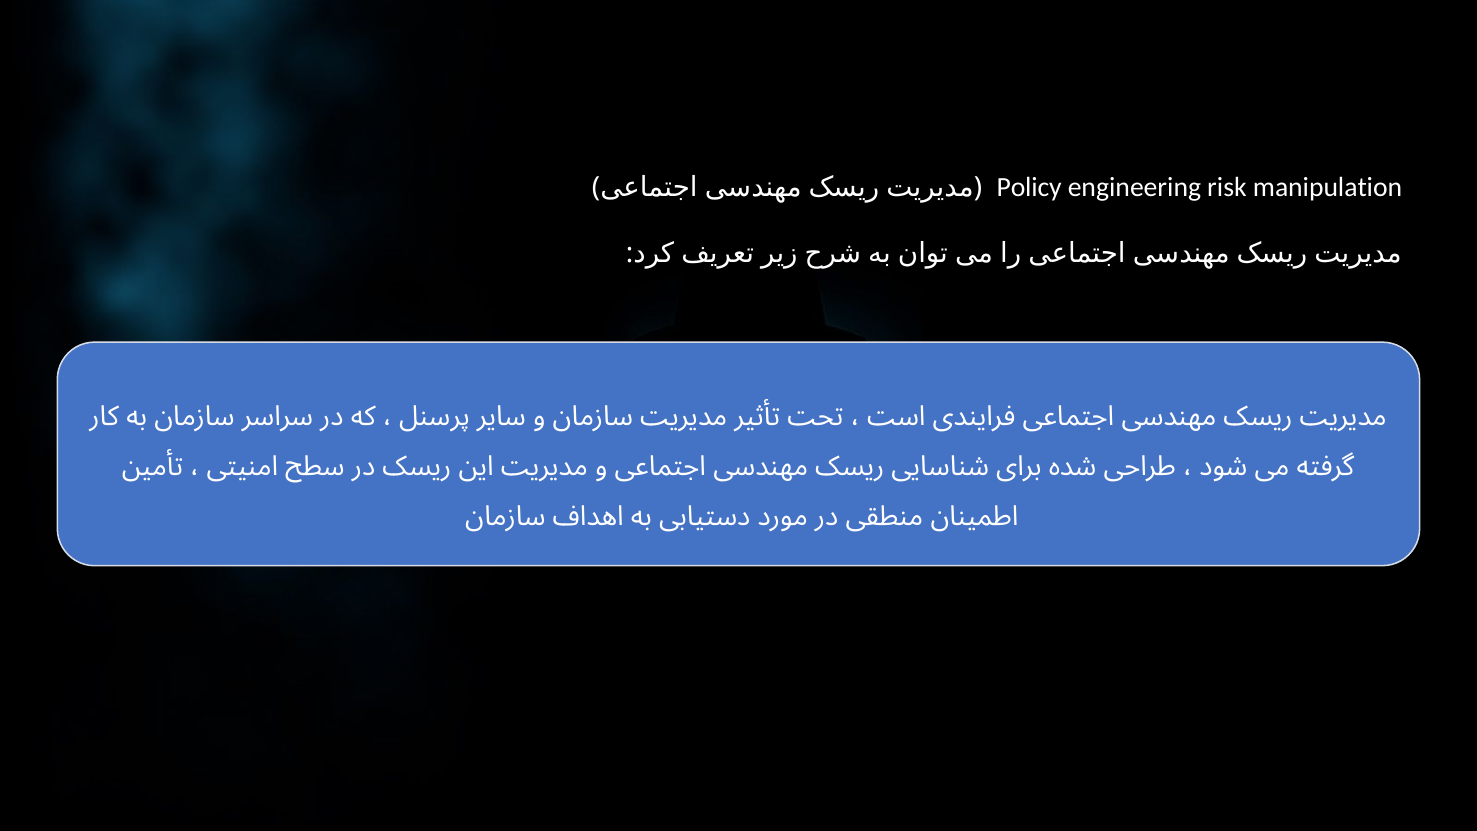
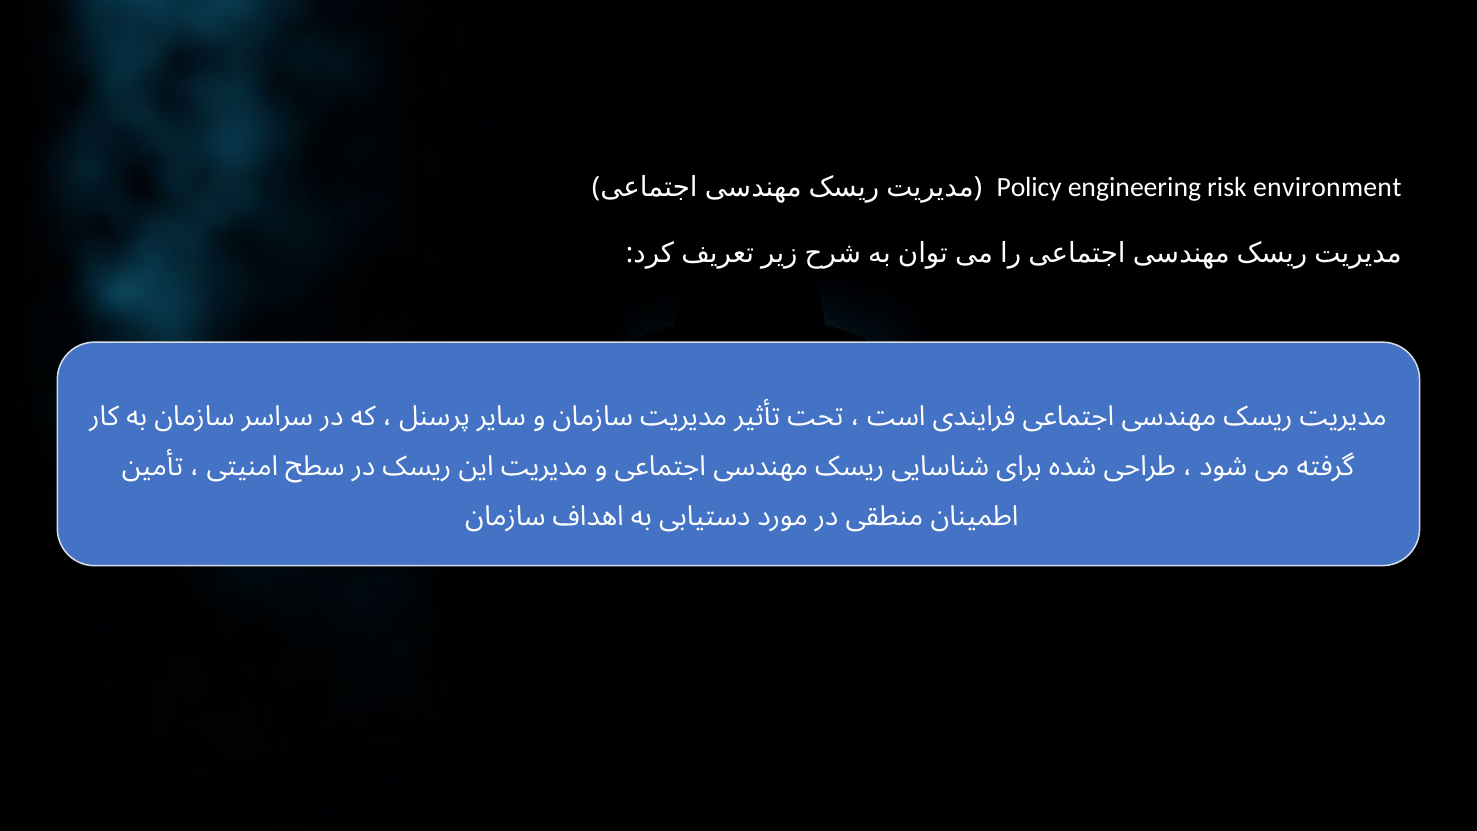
manipulation: manipulation -> environment (1327, 187)
